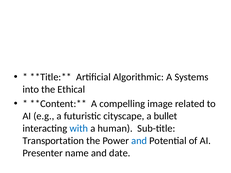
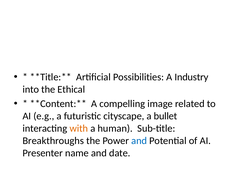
Algorithmic: Algorithmic -> Possibilities (138, 77)
Systems: Systems -> Industry (191, 77)
with colour: blue -> orange (79, 129)
Transportation: Transportation -> Breakthroughs (53, 141)
